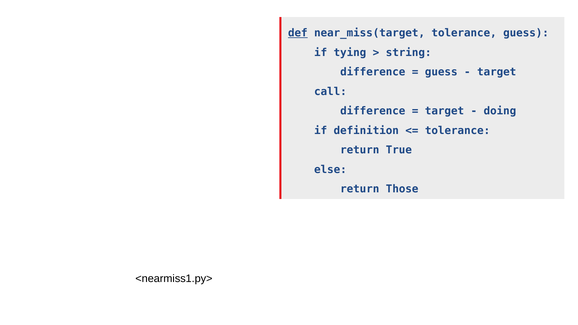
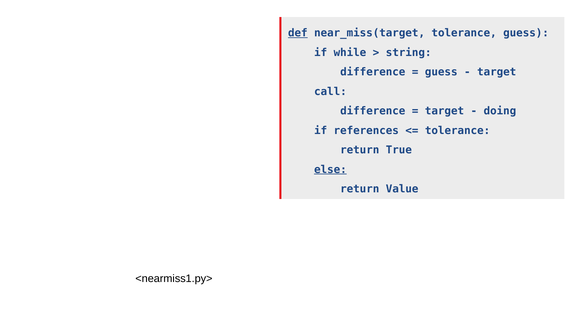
tying: tying -> while (350, 52)
definition: definition -> references (366, 131)
else underline: none -> present (330, 170)
Those: Those -> Value (402, 189)
